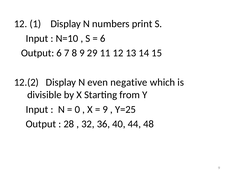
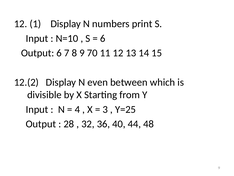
29: 29 -> 70 (92, 53)
negative: negative -> between (129, 82)
0: 0 -> 4 (77, 109)
9: 9 -> 3 (105, 109)
